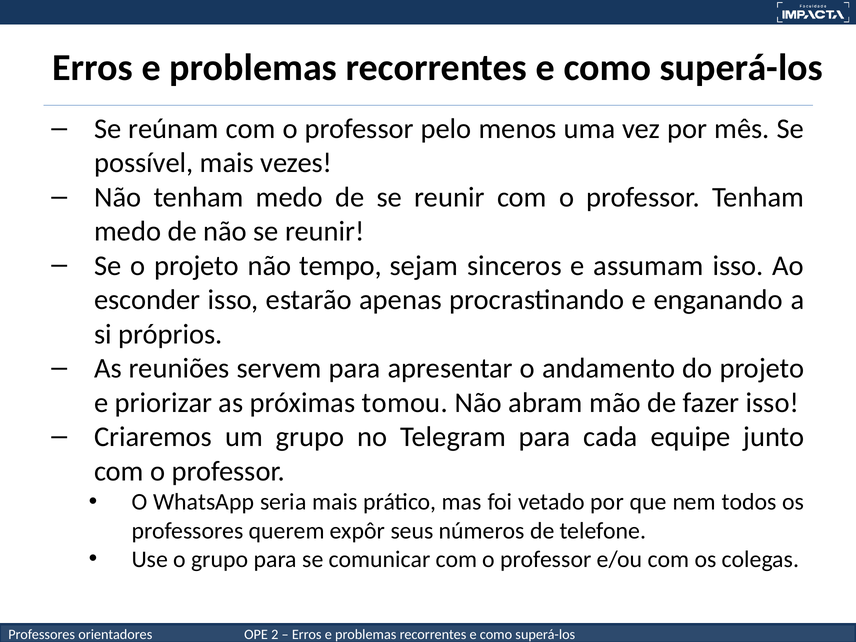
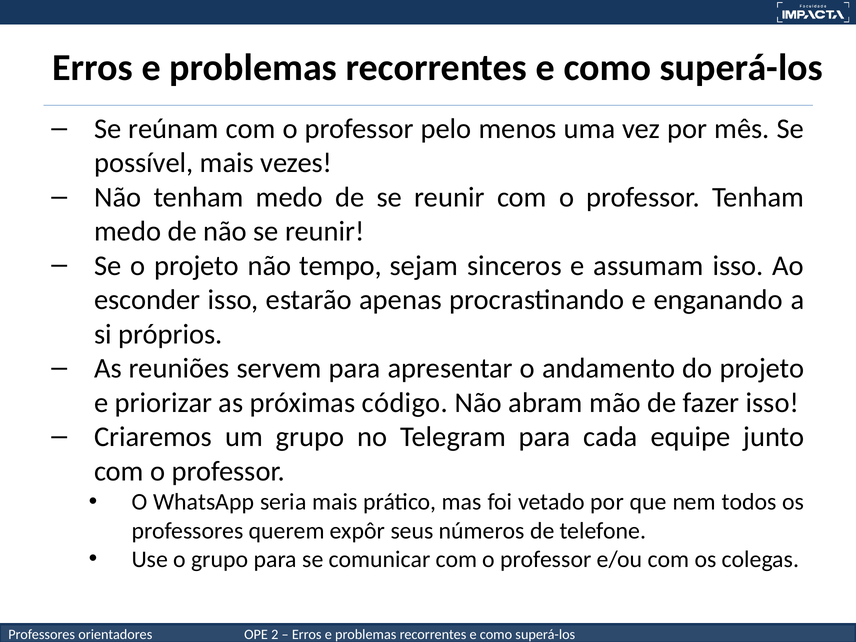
tomou: tomou -> código (405, 403)
